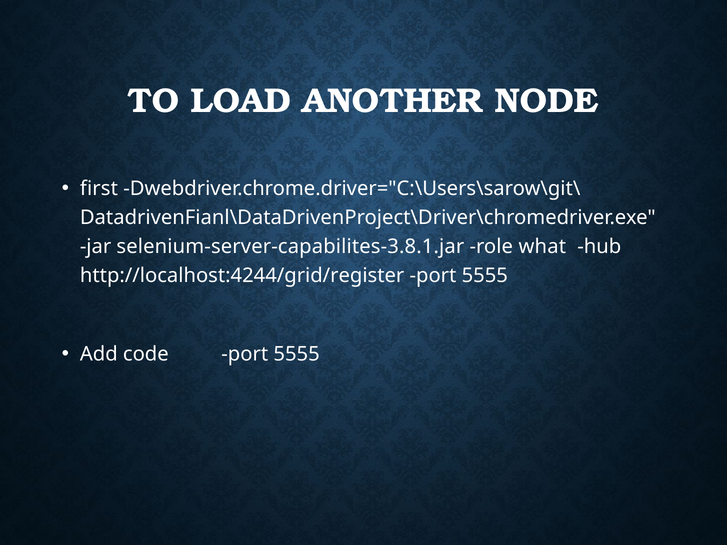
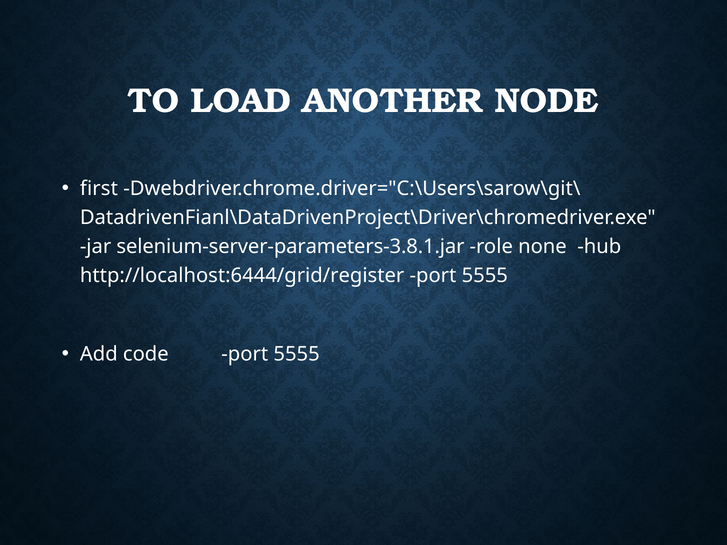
selenium-server-capabilites-3.8.1.jar: selenium-server-capabilites-3.8.1.jar -> selenium-server-parameters-3.8.1.jar (290, 247)
what: what -> none (542, 247)
http://localhost:4244/grid/register: http://localhost:4244/grid/register -> http://localhost:6444/grid/register (242, 276)
